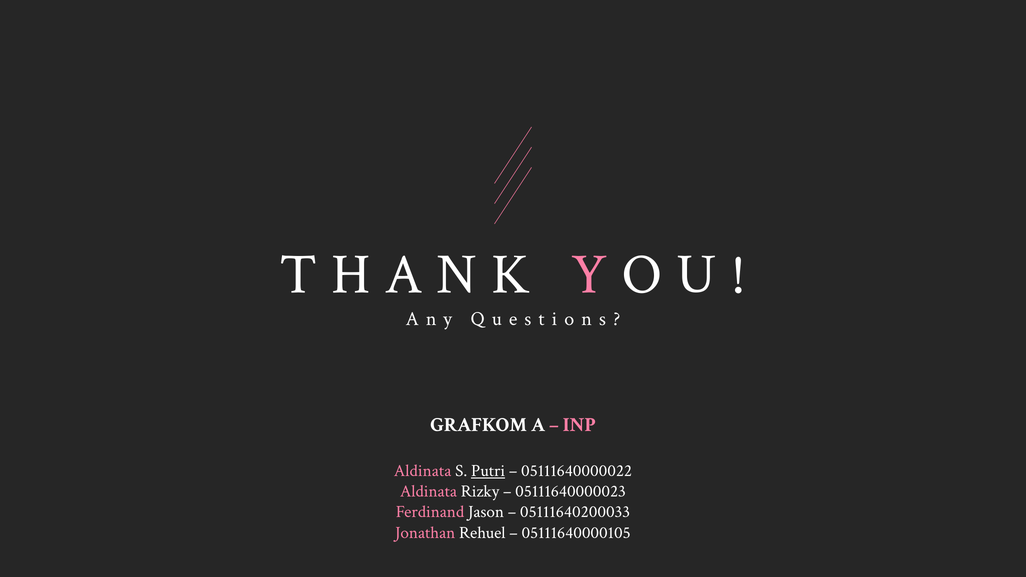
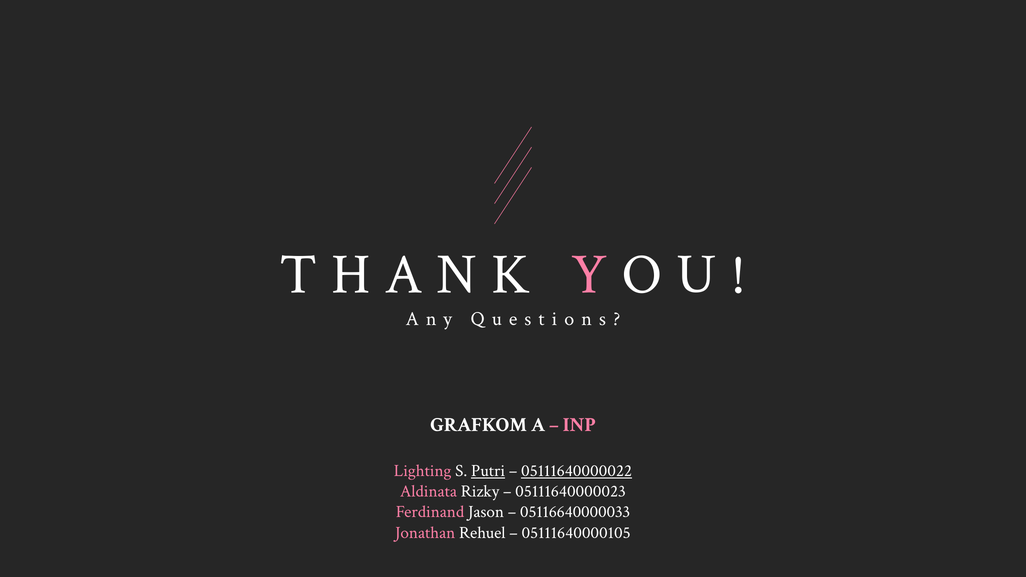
Aldinata: Aldinata -> Lighting (423, 471)
05111640000022 underline: none -> present (577, 471)
05111640200033: 05111640200033 -> 05116640000033 (575, 512)
